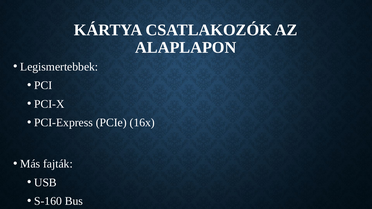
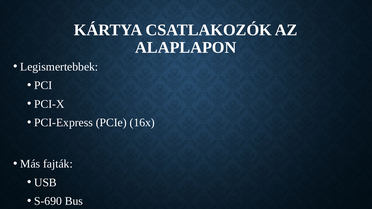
S-160: S-160 -> S-690 (48, 201)
